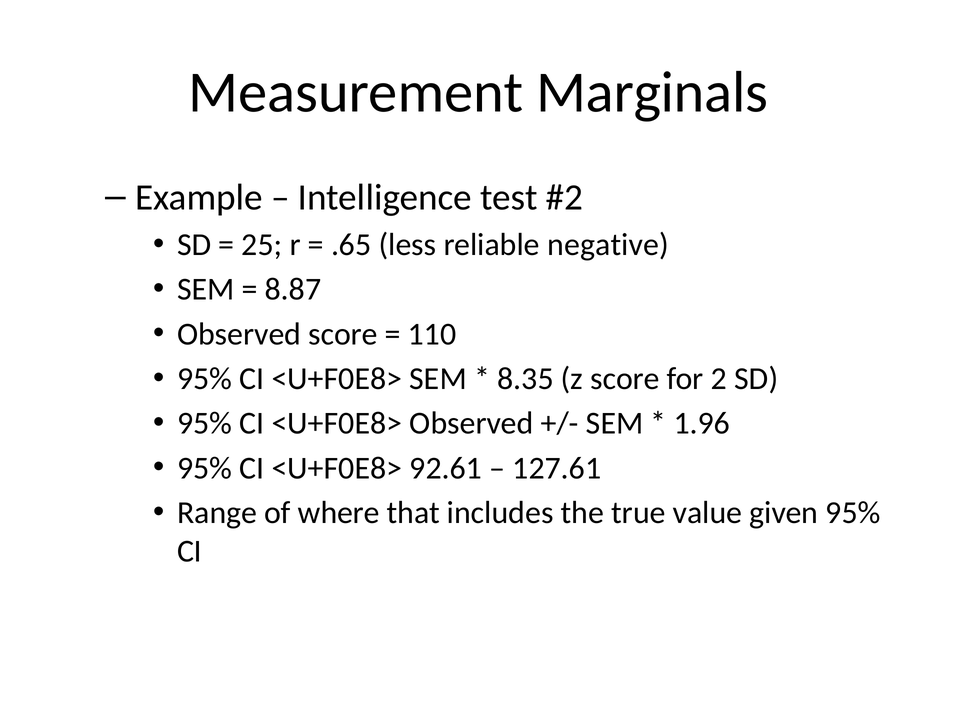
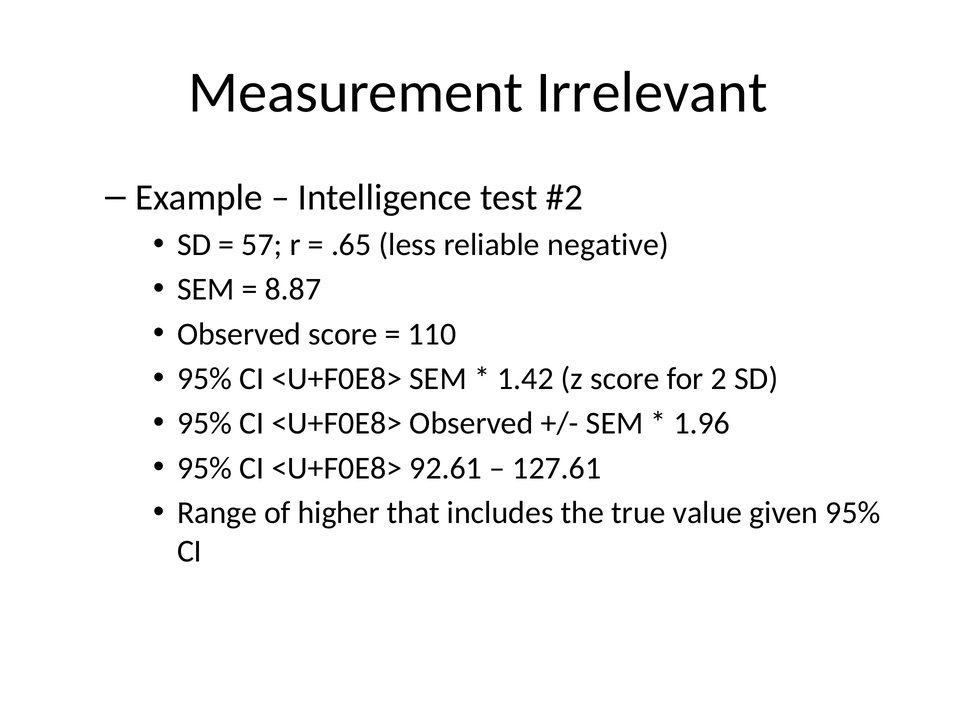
Marginals: Marginals -> Irrelevant (652, 93)
25: 25 -> 57 (262, 245)
8.35: 8.35 -> 1.42 (525, 379)
where: where -> higher (339, 513)
